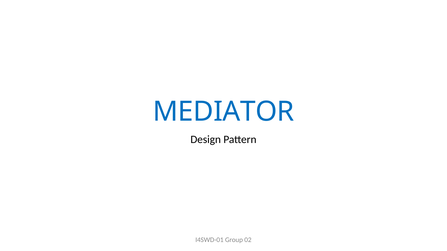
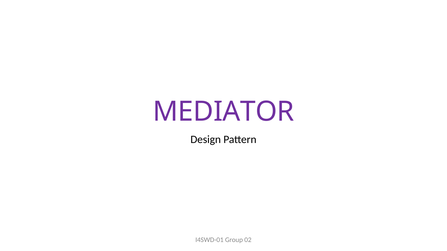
MEDIATOR colour: blue -> purple (224, 112)
